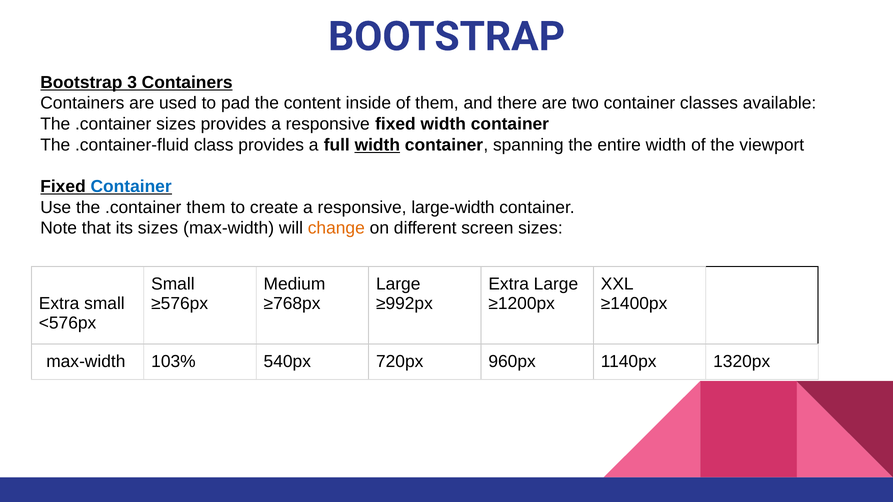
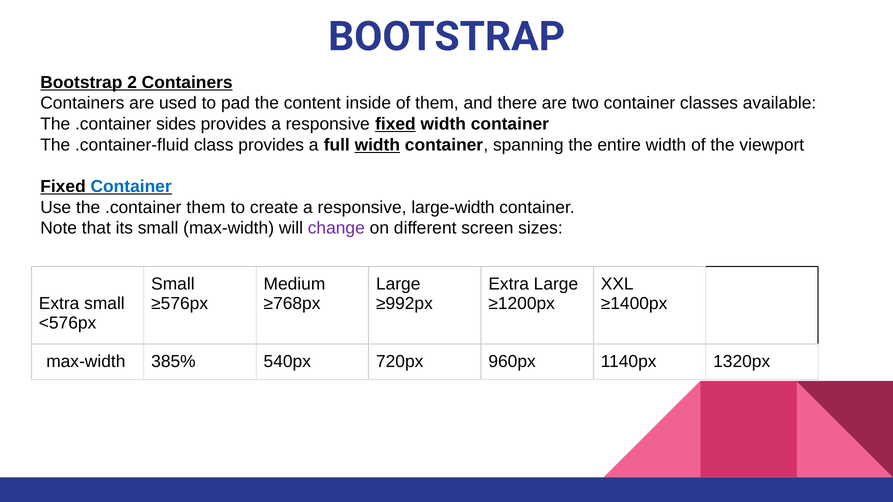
3: 3 -> 2 (132, 82)
.container sizes: sizes -> sides (176, 124)
fixed underline: none -> present (395, 124)
its sizes: sizes -> small (158, 228)
change colour: orange -> purple (336, 228)
103%: 103% -> 385% (173, 362)
